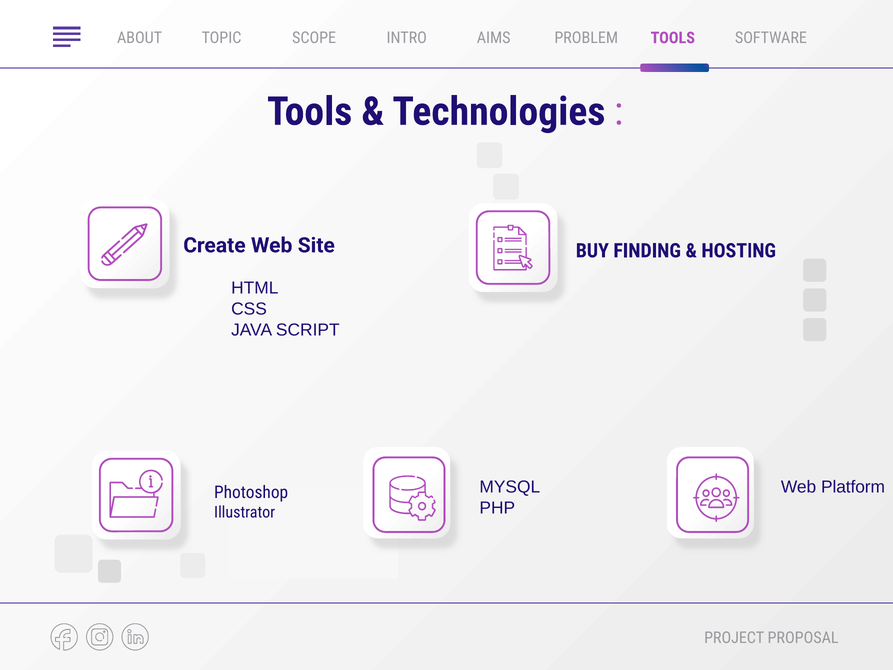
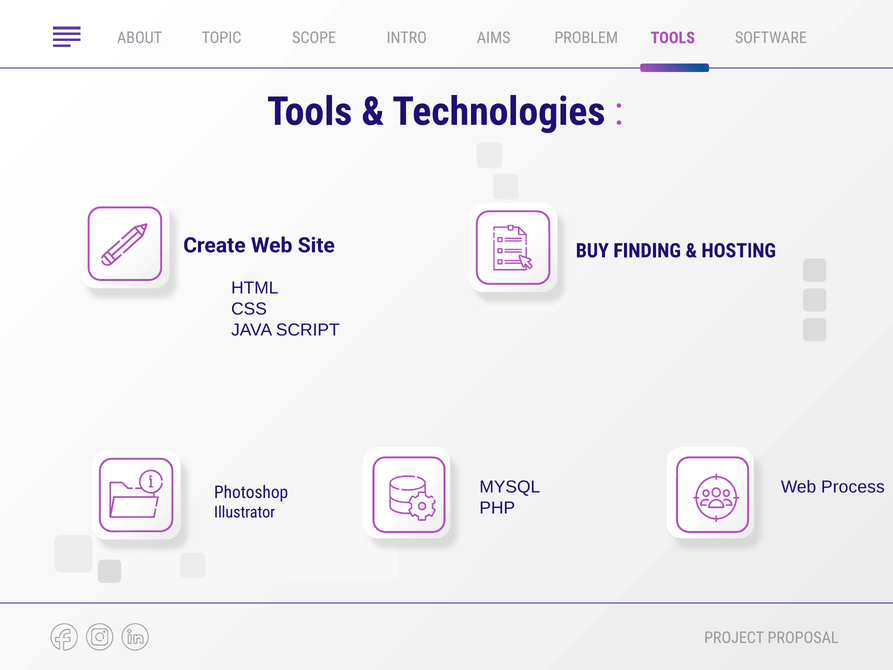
Platform: Platform -> Process (853, 487)
